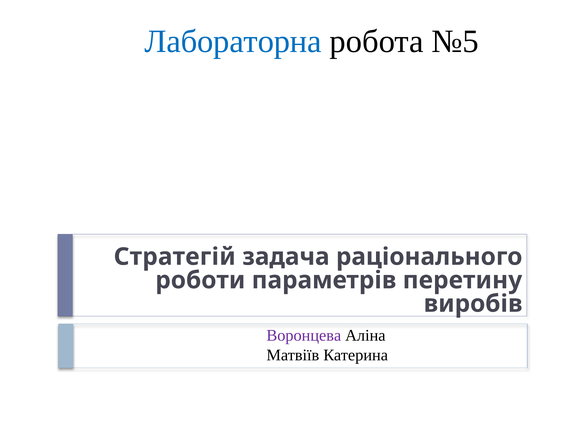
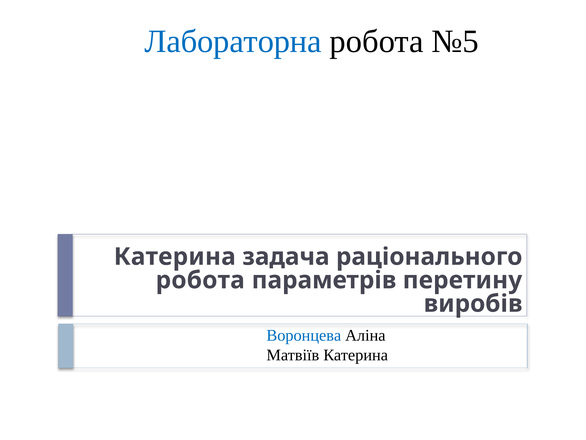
Стратегій: Стратегій -> Катерина (175, 256)
роботи: роботи -> робота (200, 280)
Воронцева colour: purple -> blue (304, 335)
